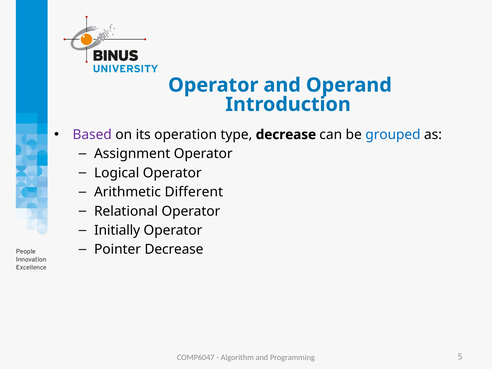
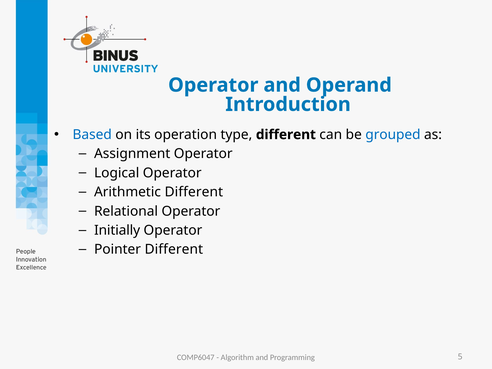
Based colour: purple -> blue (92, 135)
type decrease: decrease -> different (286, 135)
Pointer Decrease: Decrease -> Different (174, 249)
